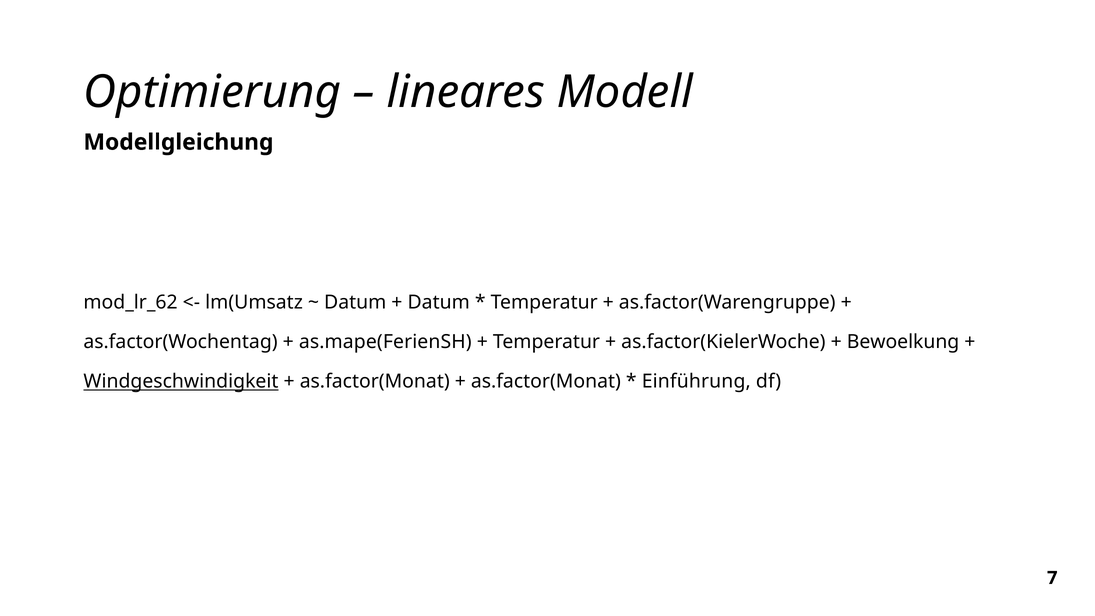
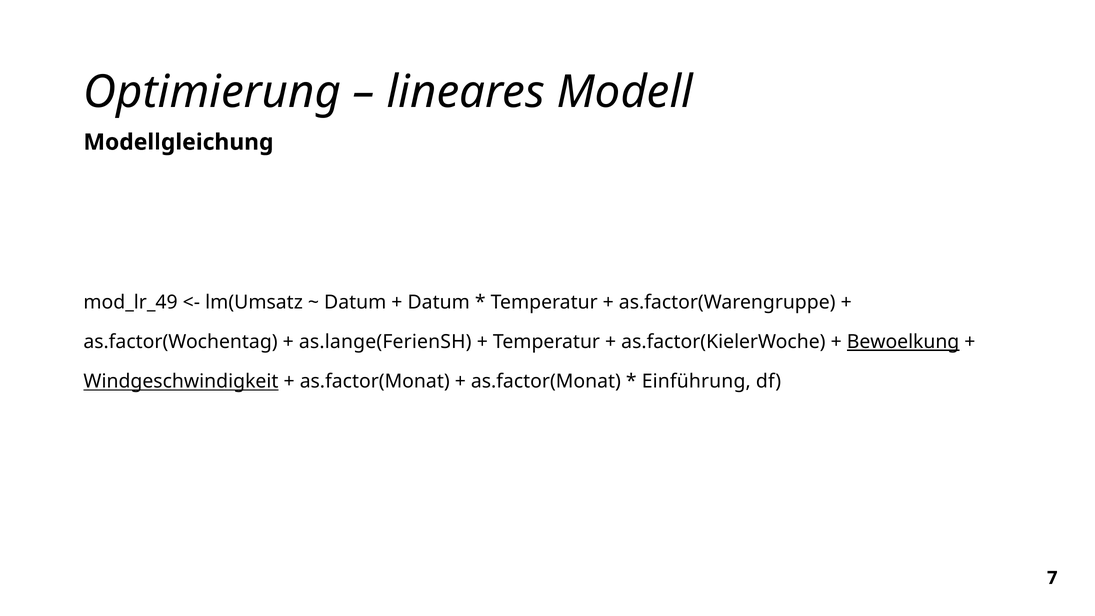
mod_lr_62: mod_lr_62 -> mod_lr_49 (131, 302)
as.mape(FerienSH: as.mape(FerienSH -> as.lange(FerienSH (385, 342)
Bewoelkung underline: none -> present (903, 342)
